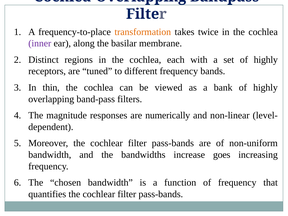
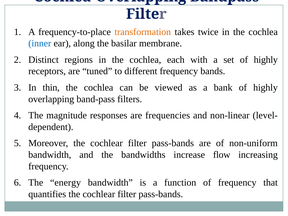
inner colour: purple -> blue (40, 43)
numerically: numerically -> frequencies (168, 115)
goes: goes -> flow (222, 155)
chosen: chosen -> energy (66, 183)
